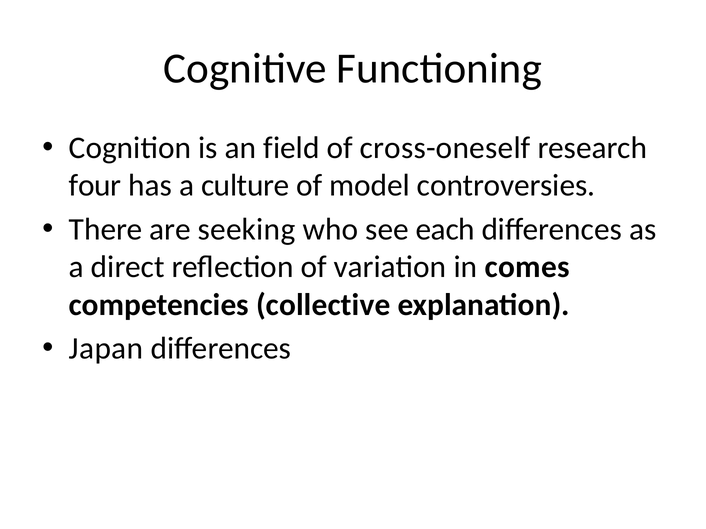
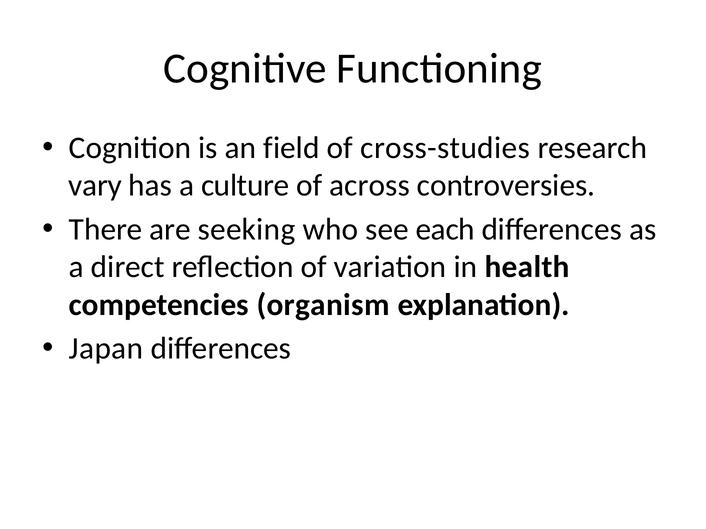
cross-oneself: cross-oneself -> cross-studies (445, 148)
four: four -> vary (95, 186)
model: model -> across (370, 186)
comes: comes -> health (527, 267)
collective: collective -> organism (323, 305)
